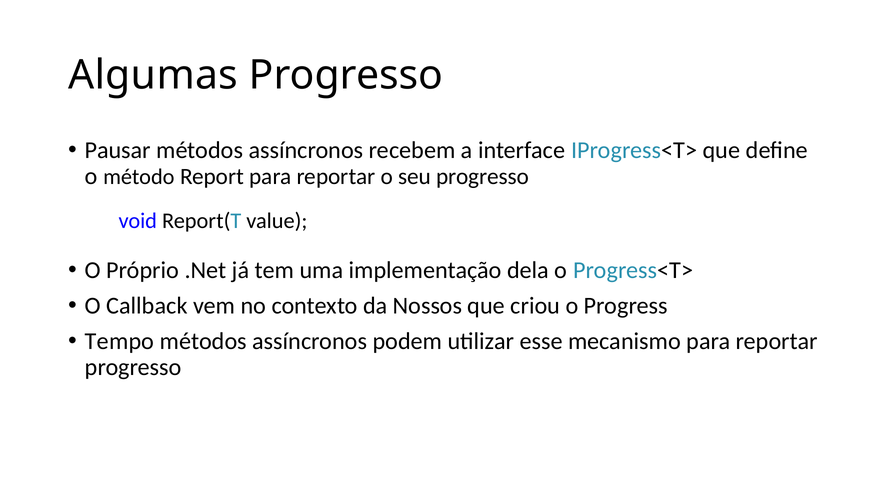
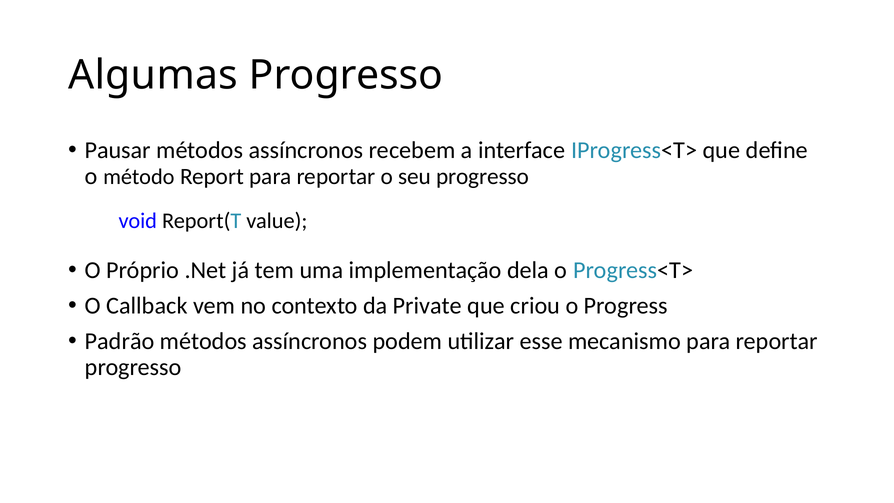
Nossos: Nossos -> Private (427, 305)
Tempo: Tempo -> Padrão (120, 341)
